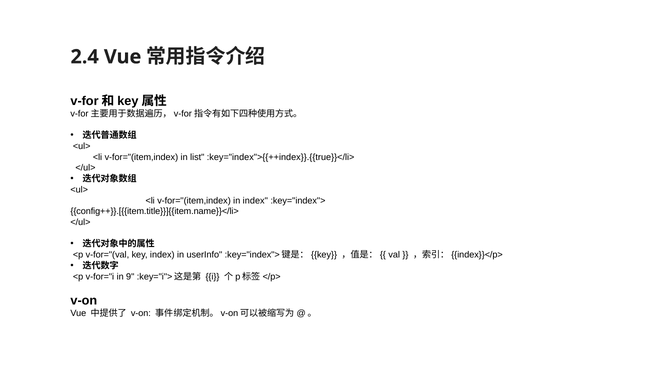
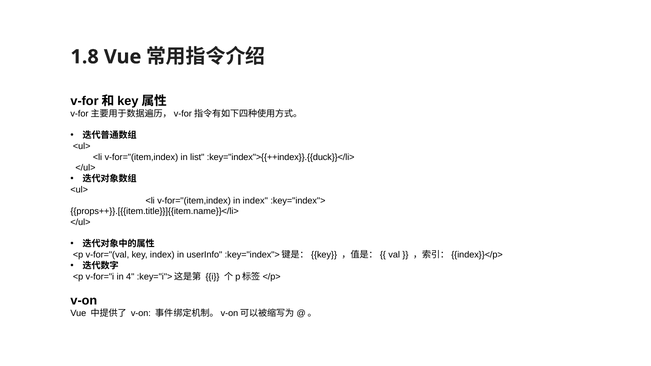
2.4: 2.4 -> 1.8 (85, 57)
:key="index">{{++index}}.{{true}}</li>: :key="index">{{++index}}.{{true}}</li> -> :key="index">{{++index}}.{{duck}}</li> (281, 157)
config++}}.[{{item.title}}]{{item.name}}</li>: config++}}.[{{item.title}}]{{item.name}}</li> -> props++}}.[{{item.title}}]{{item.name}}</li> (155, 212)
9: 9 -> 4 (130, 277)
